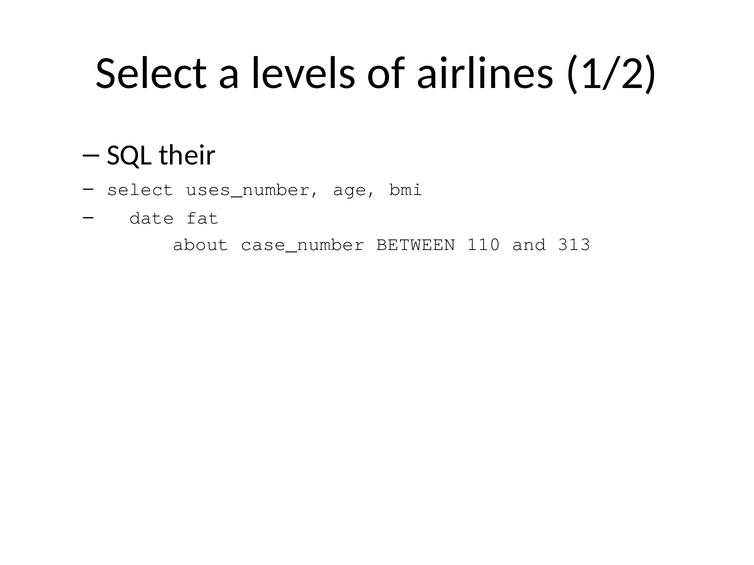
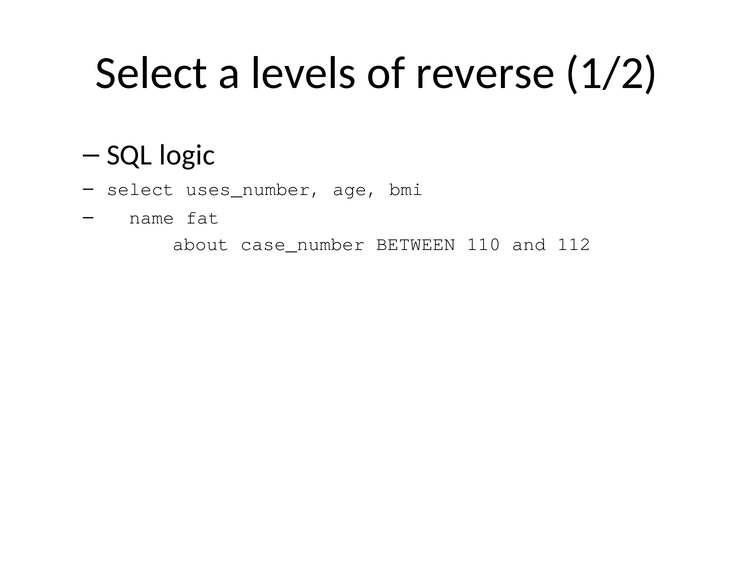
airlines: airlines -> reverse (485, 73)
their: their -> logic (187, 155)
date: date -> name (152, 218)
313: 313 -> 112 (574, 244)
